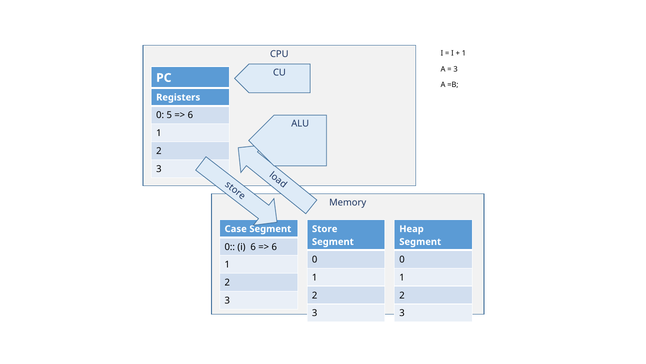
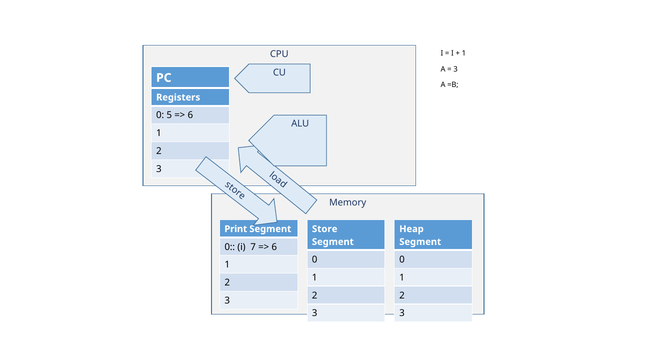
Case: Case -> Print (236, 229)
i 6: 6 -> 7 (253, 246)
